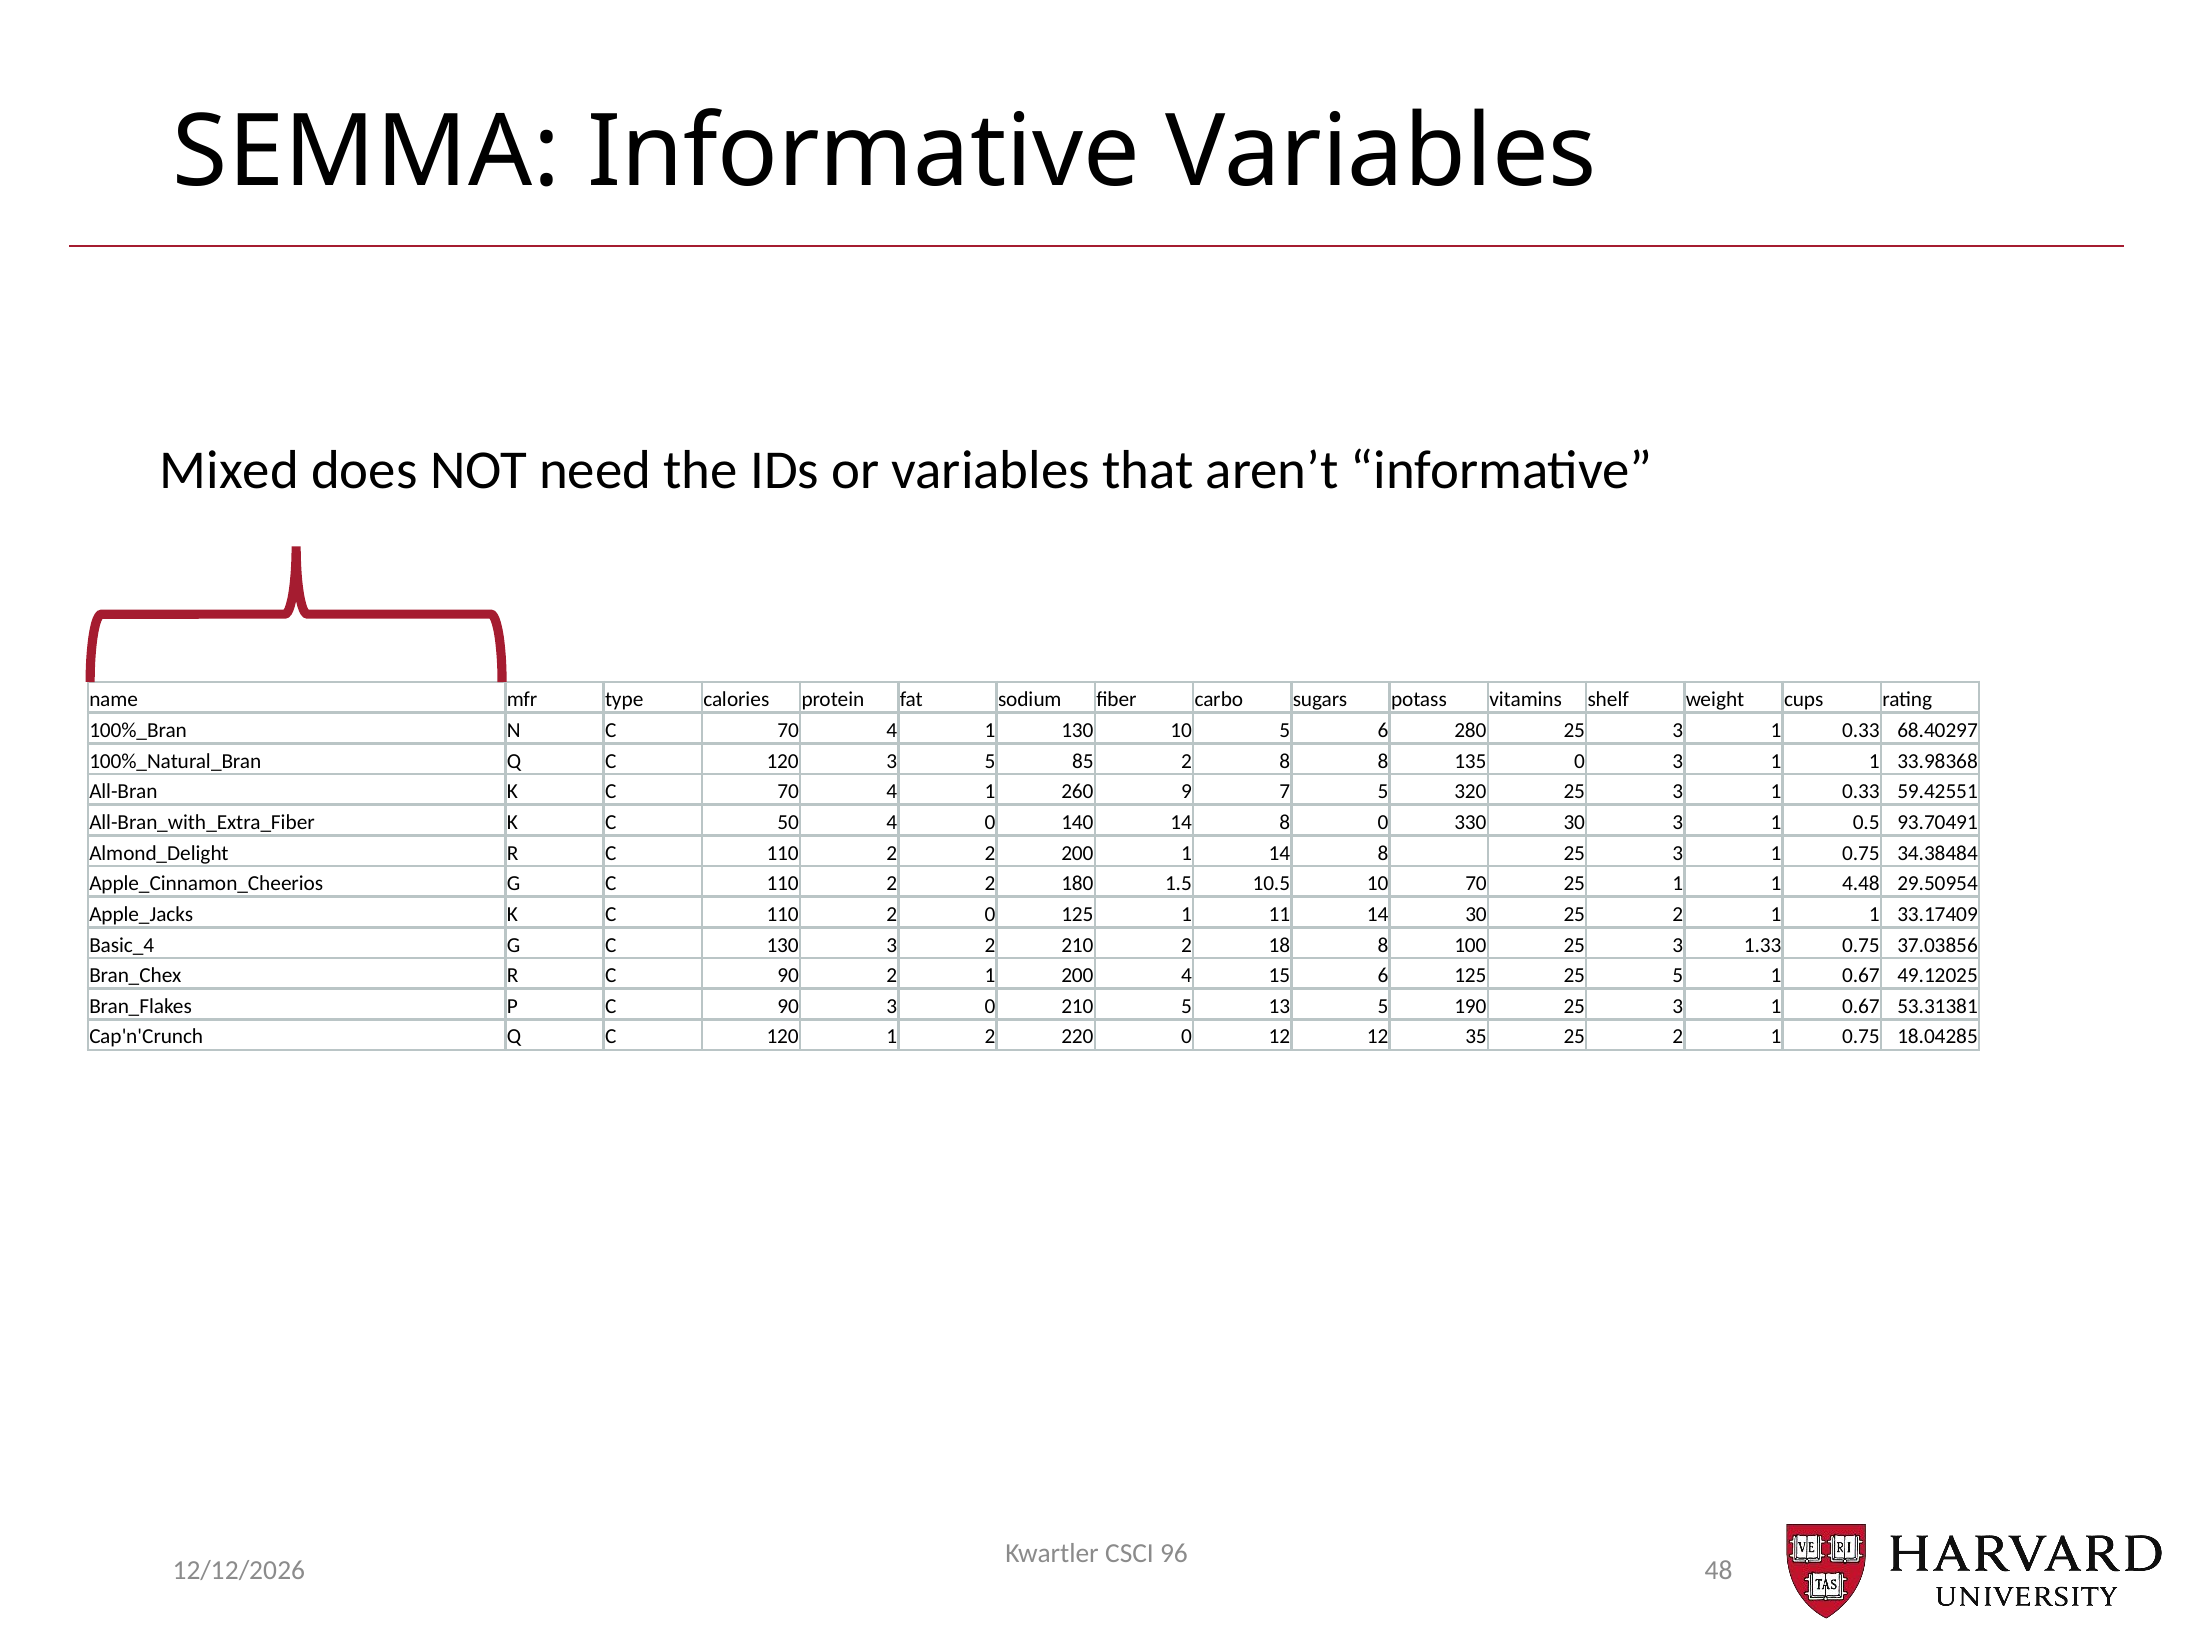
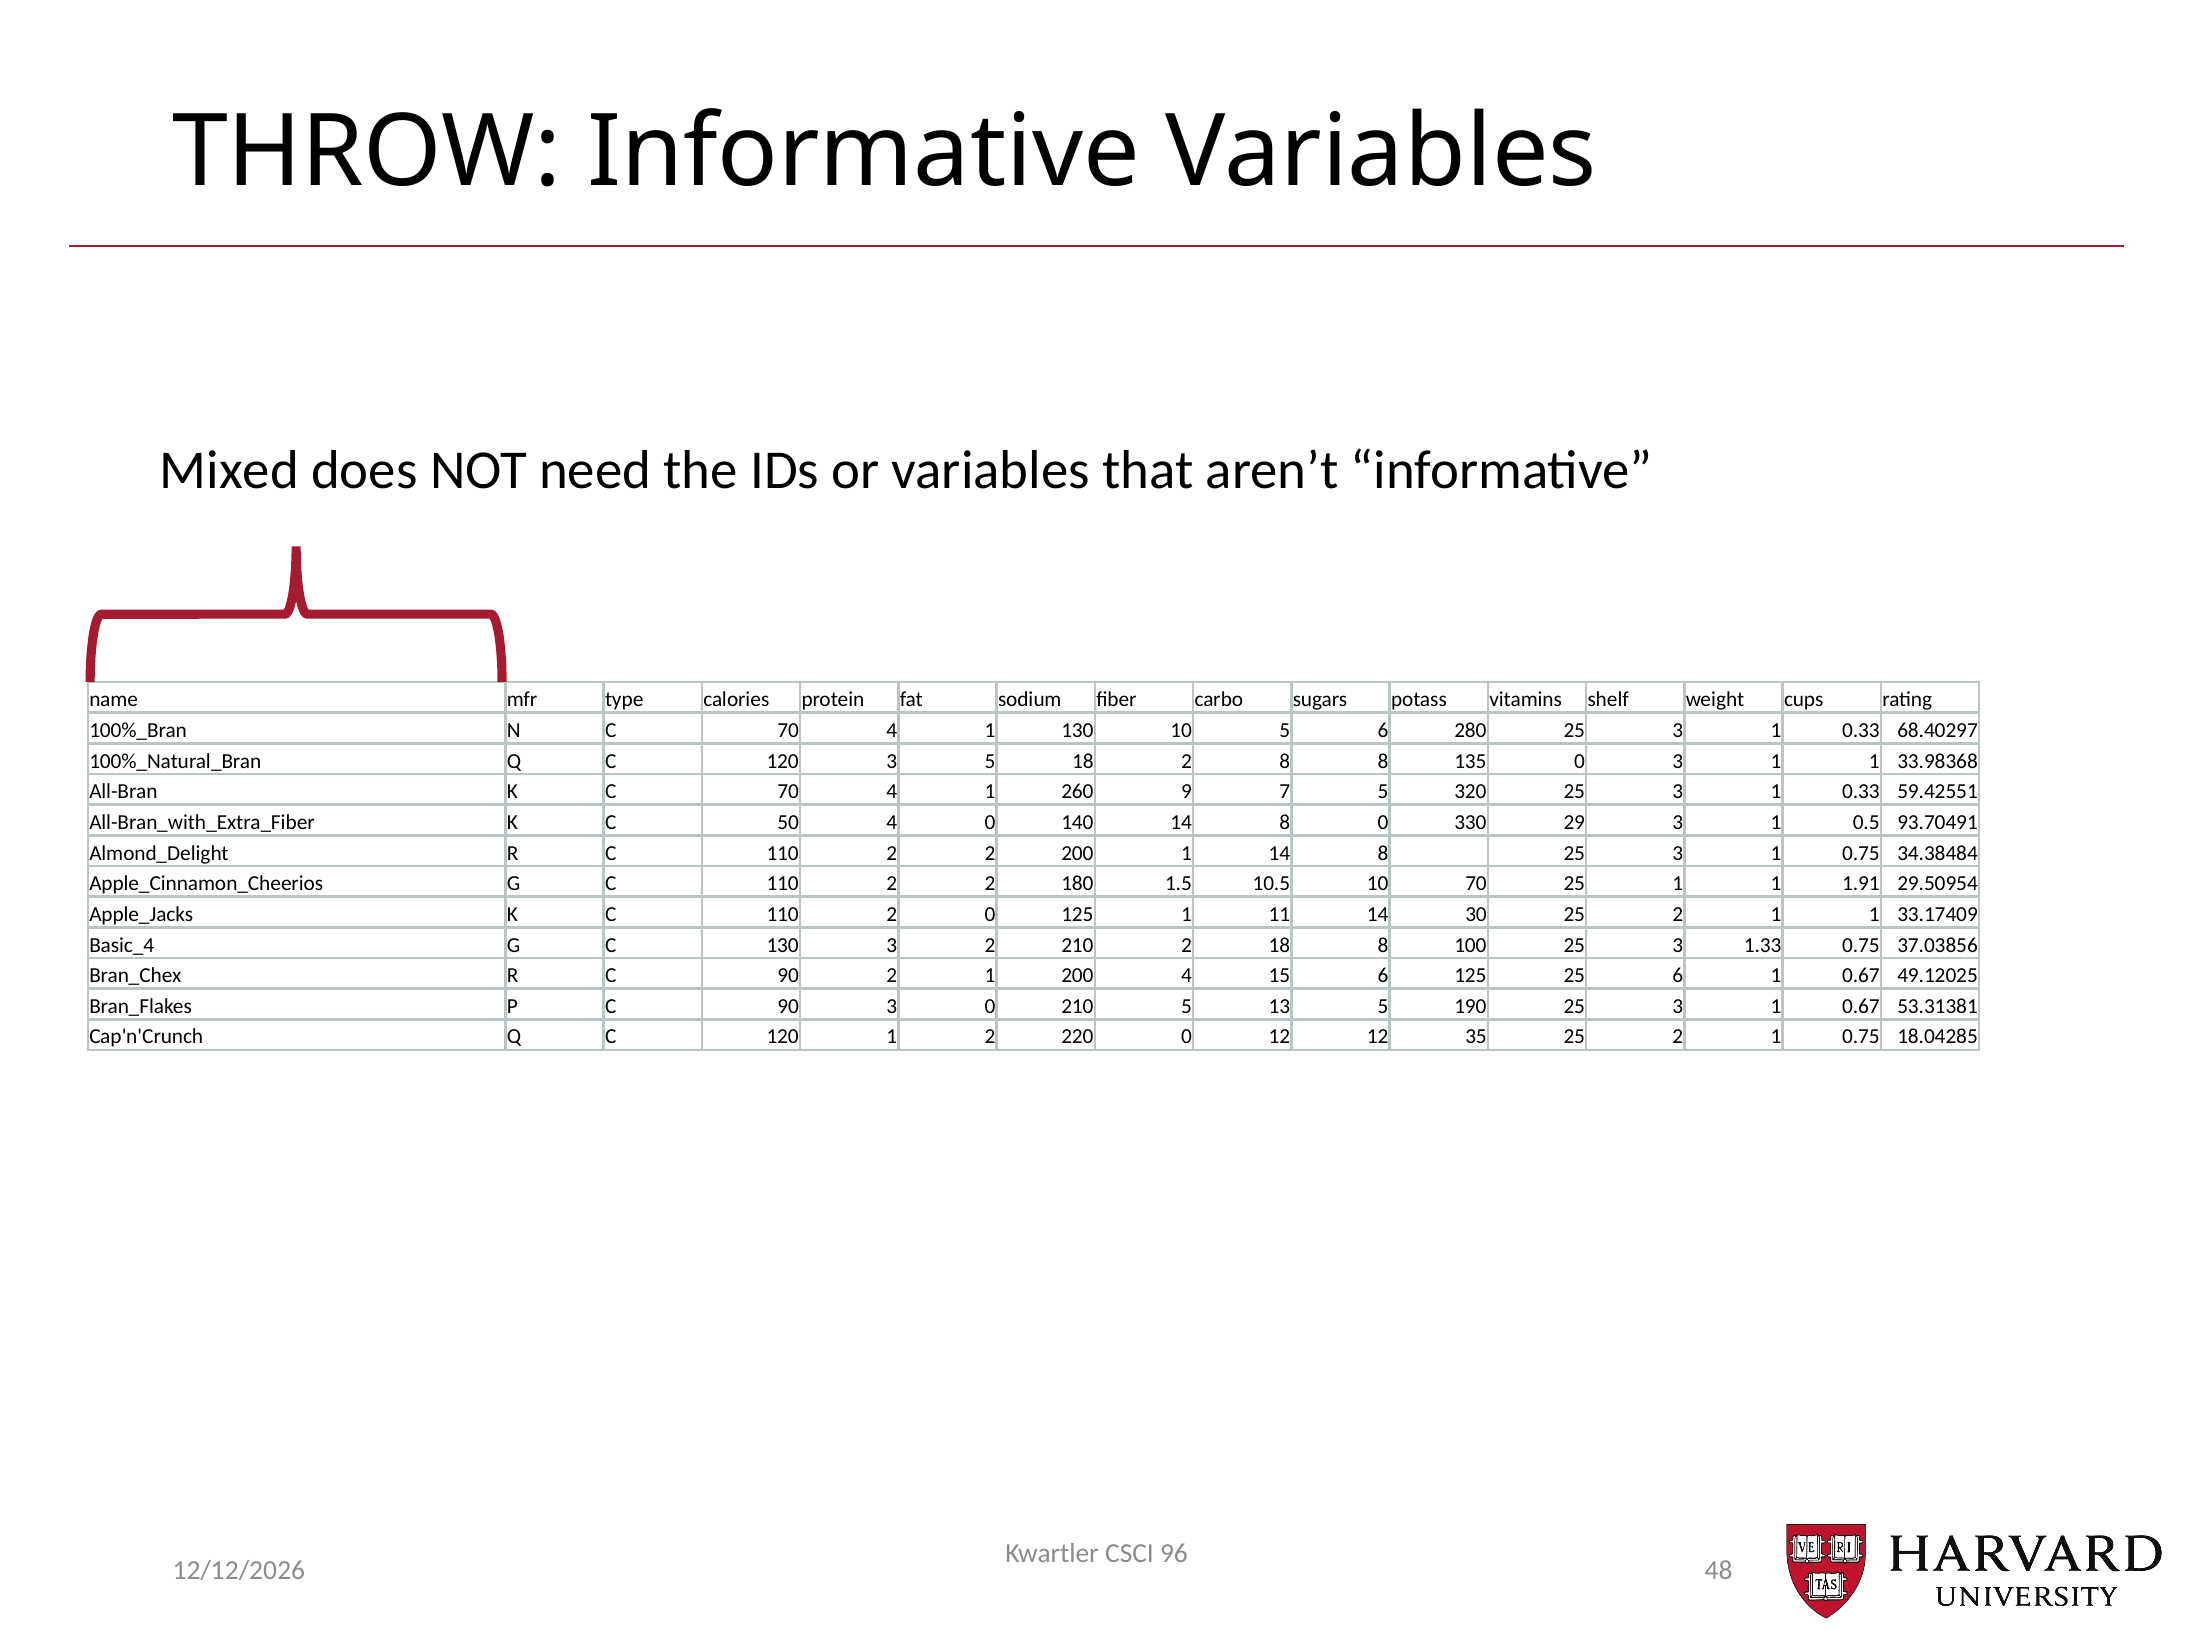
SEMMA: SEMMA -> THROW (367, 152)
5 85: 85 -> 18 (1083, 761)
330 30: 30 -> 29 (1574, 822)
4.48: 4.48 -> 1.91 (1861, 884)
25 5: 5 -> 6 (1678, 975)
